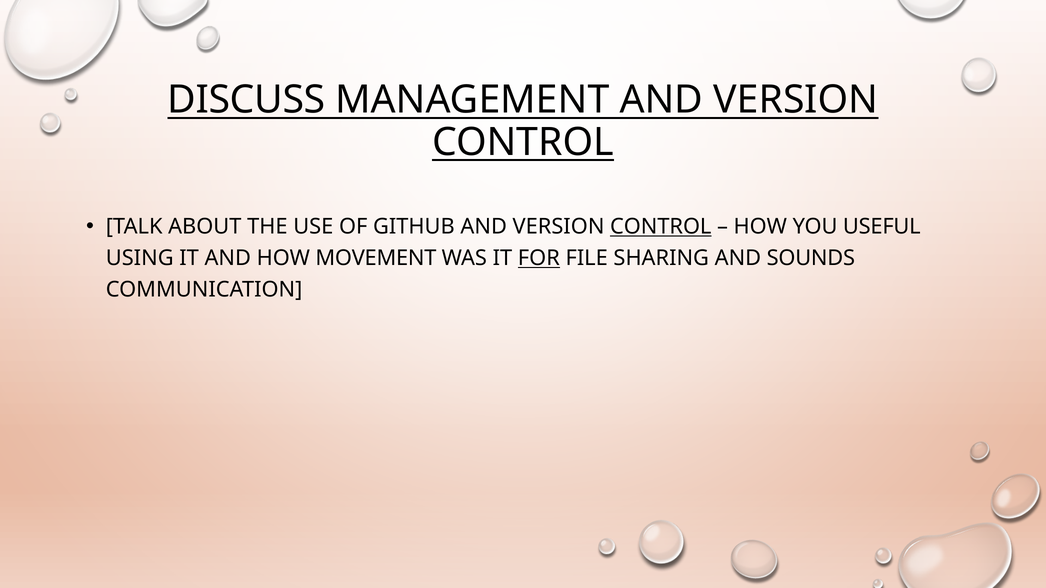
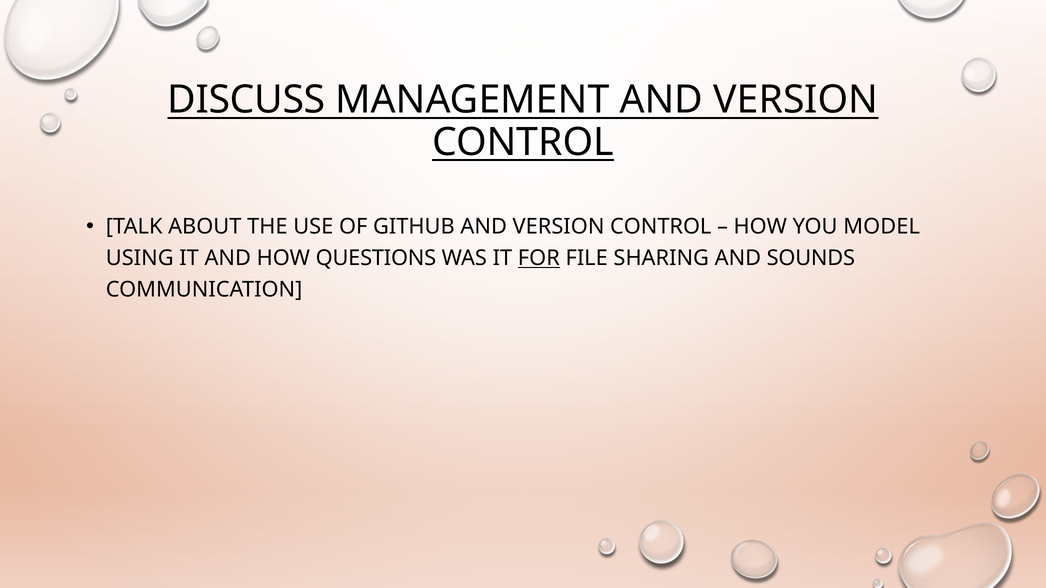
CONTROL underline: present -> none (661, 227)
USEFUL: USEFUL -> MODEL (882, 227)
MOVEMENT: MOVEMENT -> QUESTIONS (376, 258)
